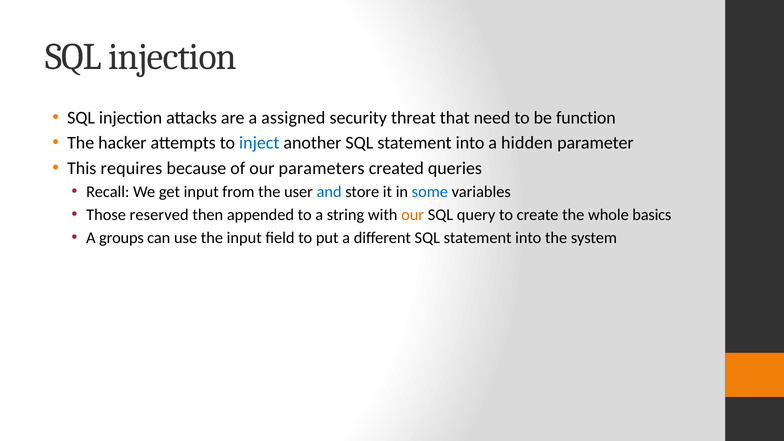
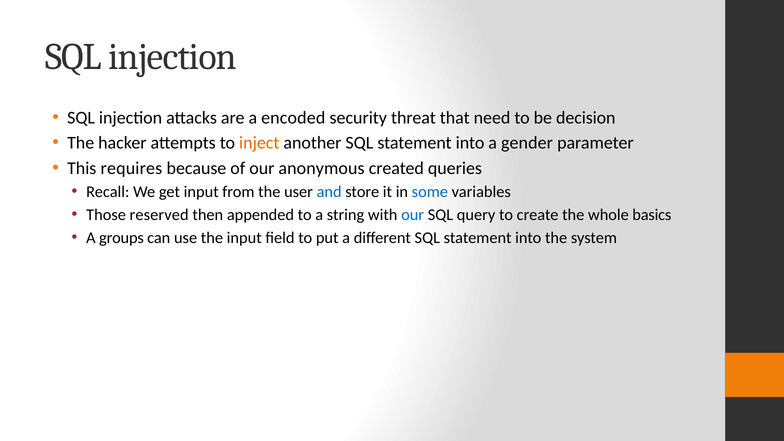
assigned: assigned -> encoded (293, 118)
function: function -> decision (586, 118)
inject colour: blue -> orange (259, 143)
hidden: hidden -> gender (527, 143)
parameters: parameters -> anonymous (322, 168)
our colour: orange -> blue (413, 215)
